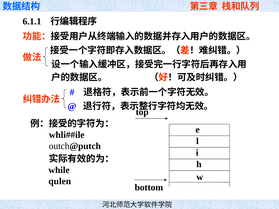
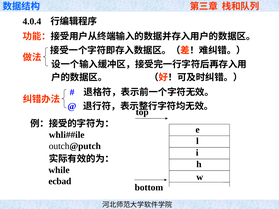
6.1.1: 6.1.1 -> 4.0.4 (32, 22)
qulen: qulen -> ecbad (60, 181)
